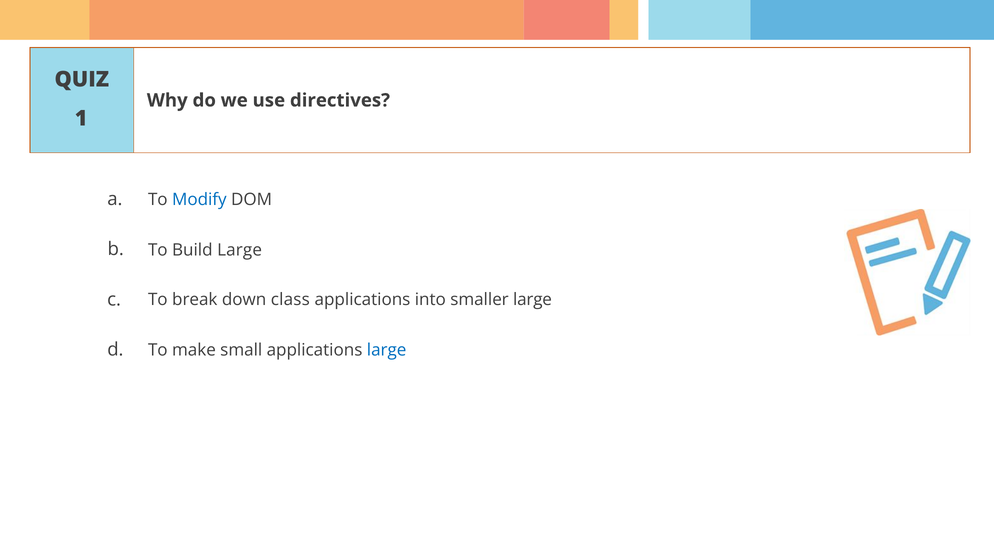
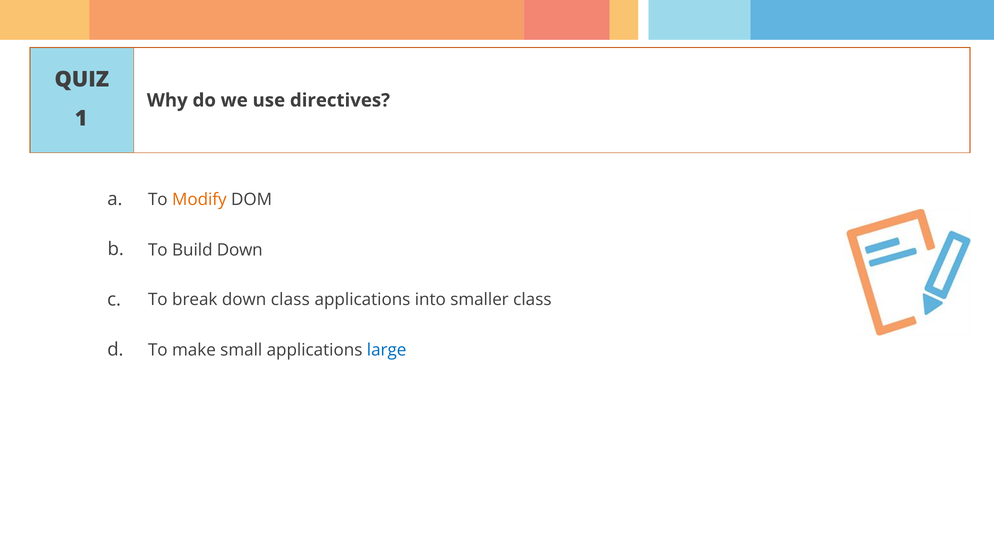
Modify colour: blue -> orange (199, 200)
Build Large: Large -> Down (240, 250)
smaller large: large -> class (532, 300)
